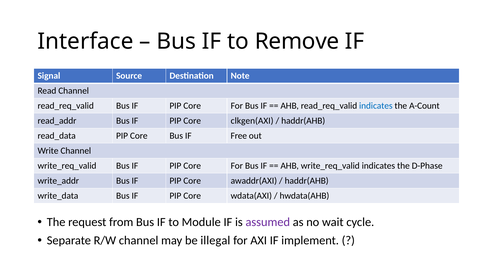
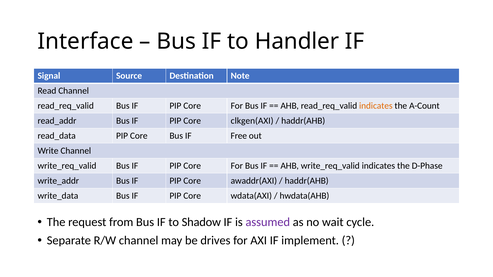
Remove: Remove -> Handler (297, 41)
indicates colour: blue -> orange (376, 106)
Module: Module -> Shadow (201, 222)
illegal: illegal -> drives (215, 241)
